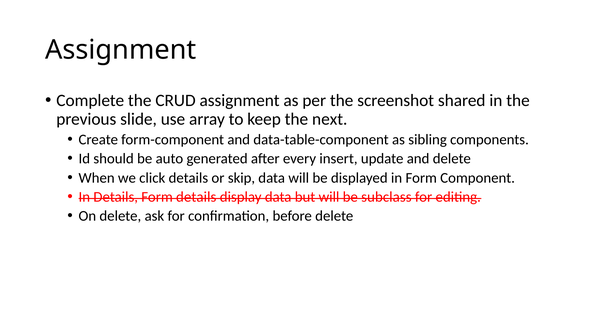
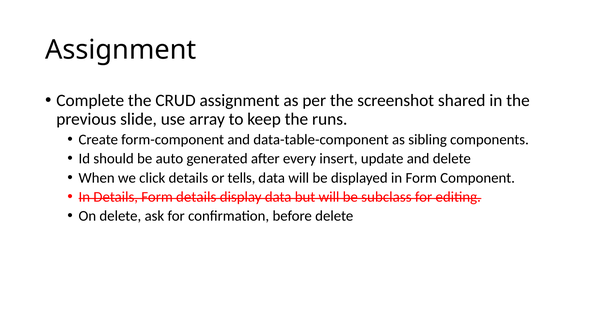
next: next -> runs (330, 119)
skip: skip -> tells (241, 178)
